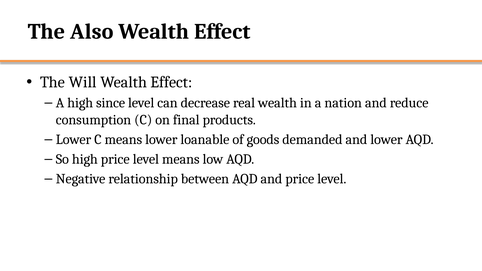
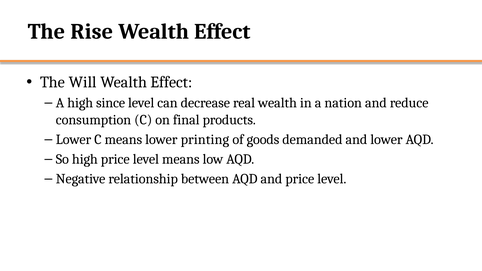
Also: Also -> Rise (92, 32)
loanable: loanable -> printing (205, 140)
